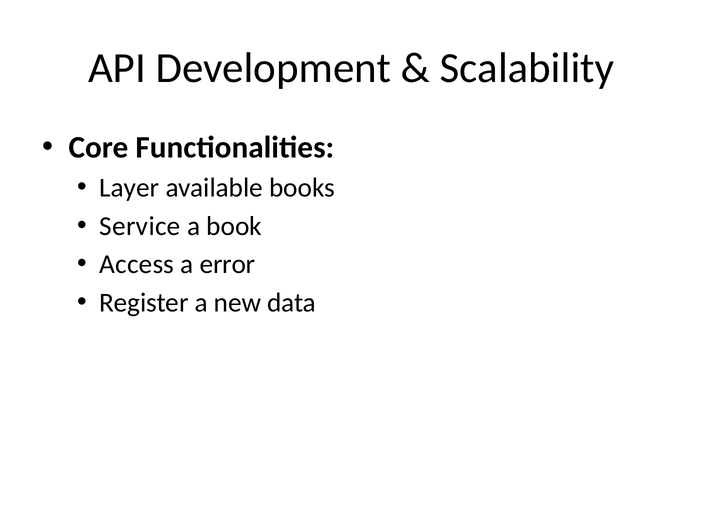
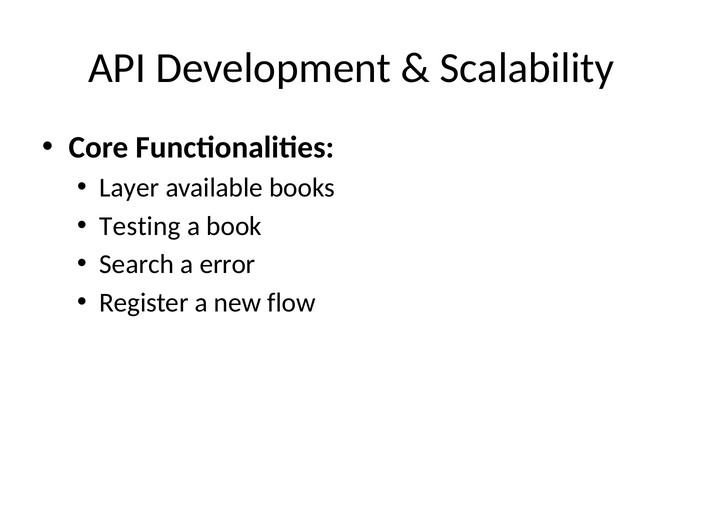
Service: Service -> Testing (140, 226)
Access: Access -> Search (137, 264)
data: data -> flow (292, 303)
